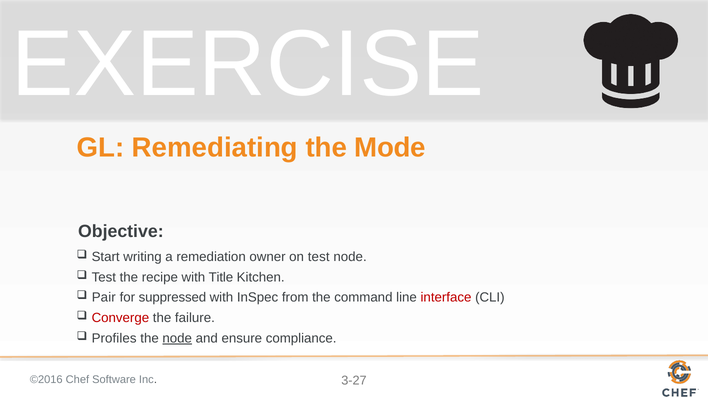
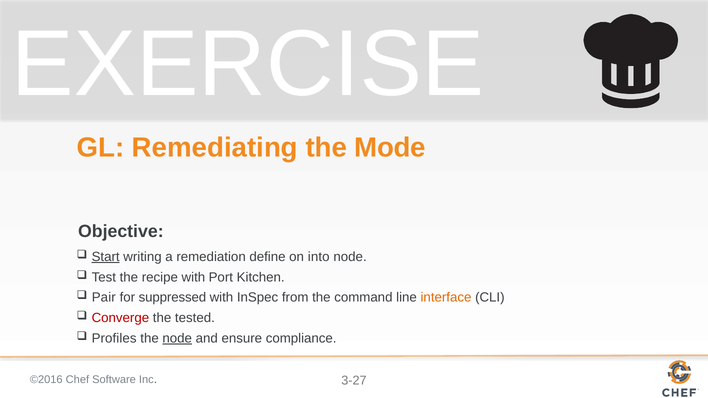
Start underline: none -> present (106, 257)
owner: owner -> define (267, 257)
on test: test -> into (319, 257)
Title: Title -> Port (221, 277)
interface colour: red -> orange (446, 298)
failure: failure -> tested (195, 318)
